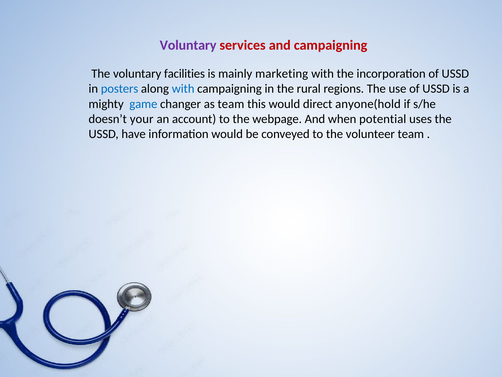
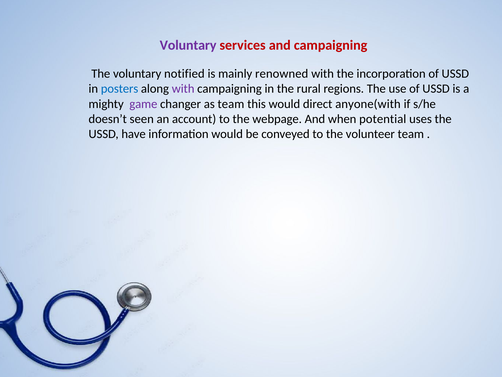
facilities: facilities -> notified (184, 74)
marketing: marketing -> renowned (282, 74)
with colour: blue -> purple (183, 89)
game colour: blue -> purple (143, 104)
anyone(hold: anyone(hold -> anyone(with (368, 104)
your: your -> seen (142, 119)
